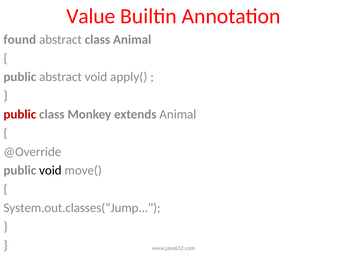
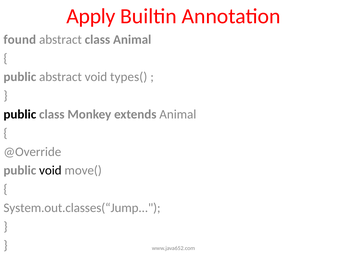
Value: Value -> Apply (91, 16)
apply(: apply( -> types( (129, 77)
public colour: red -> black (20, 114)
